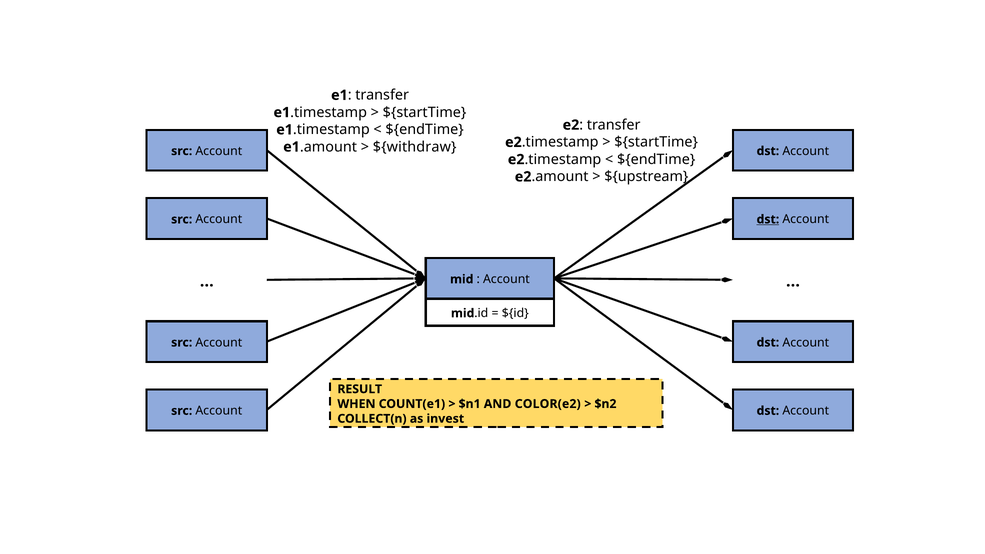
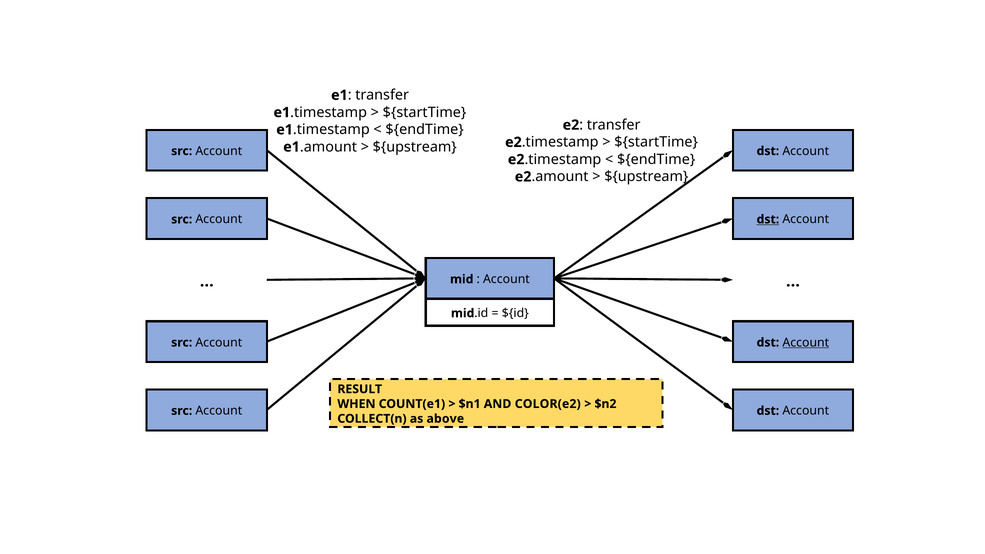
${withdraw: ${withdraw -> ${upstream (415, 147)
Account underline: none -> present (806, 343)
invest: invest -> above (445, 419)
